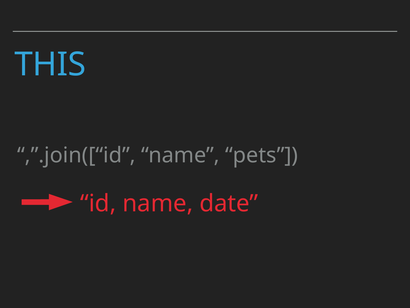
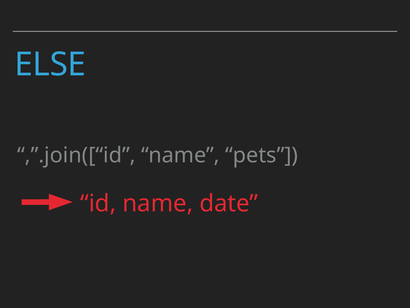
THIS: THIS -> ELSE (50, 65)
